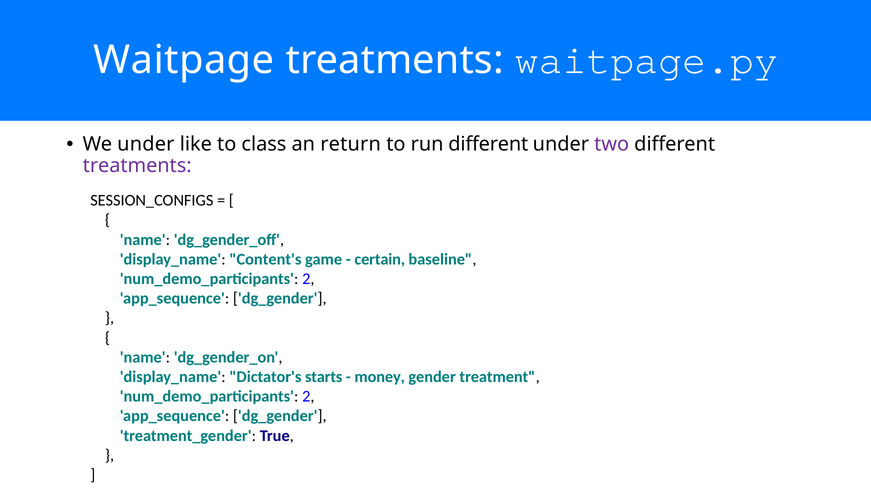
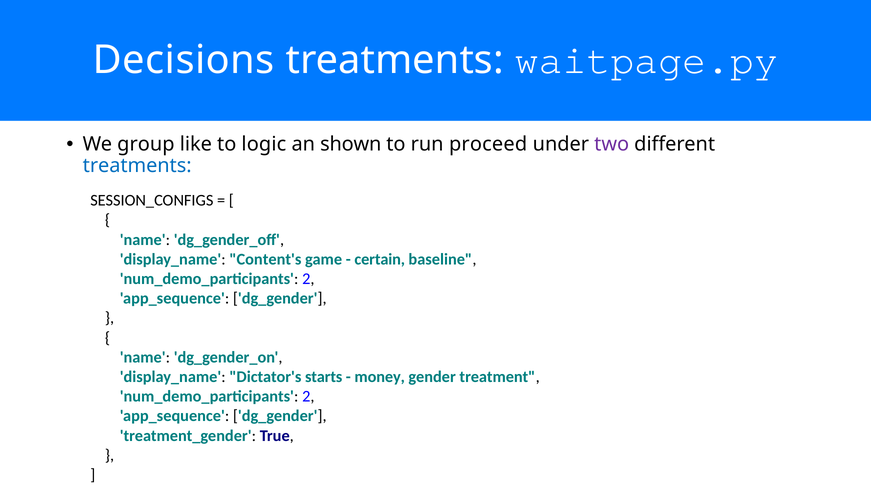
Waitpage: Waitpage -> Decisions (184, 60)
We under: under -> group (146, 144)
class: class -> logic (264, 144)
return: return -> shown (351, 144)
run different: different -> proceed (488, 144)
treatments colour: purple -> blue (137, 166)
